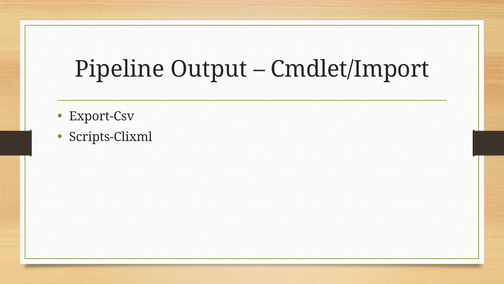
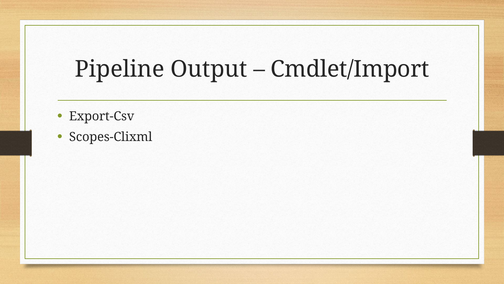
Scripts-Clixml: Scripts-Clixml -> Scopes-Clixml (111, 137)
